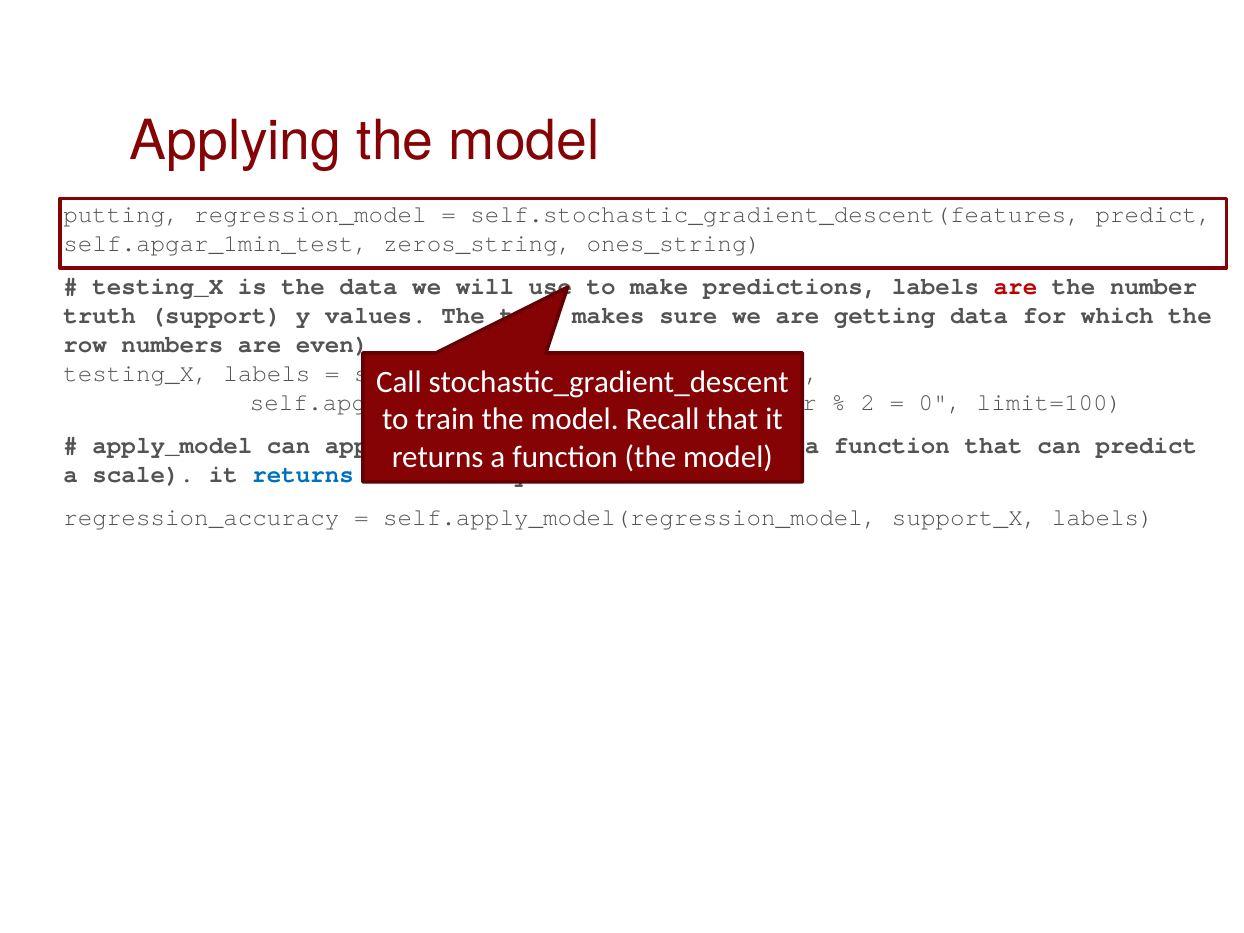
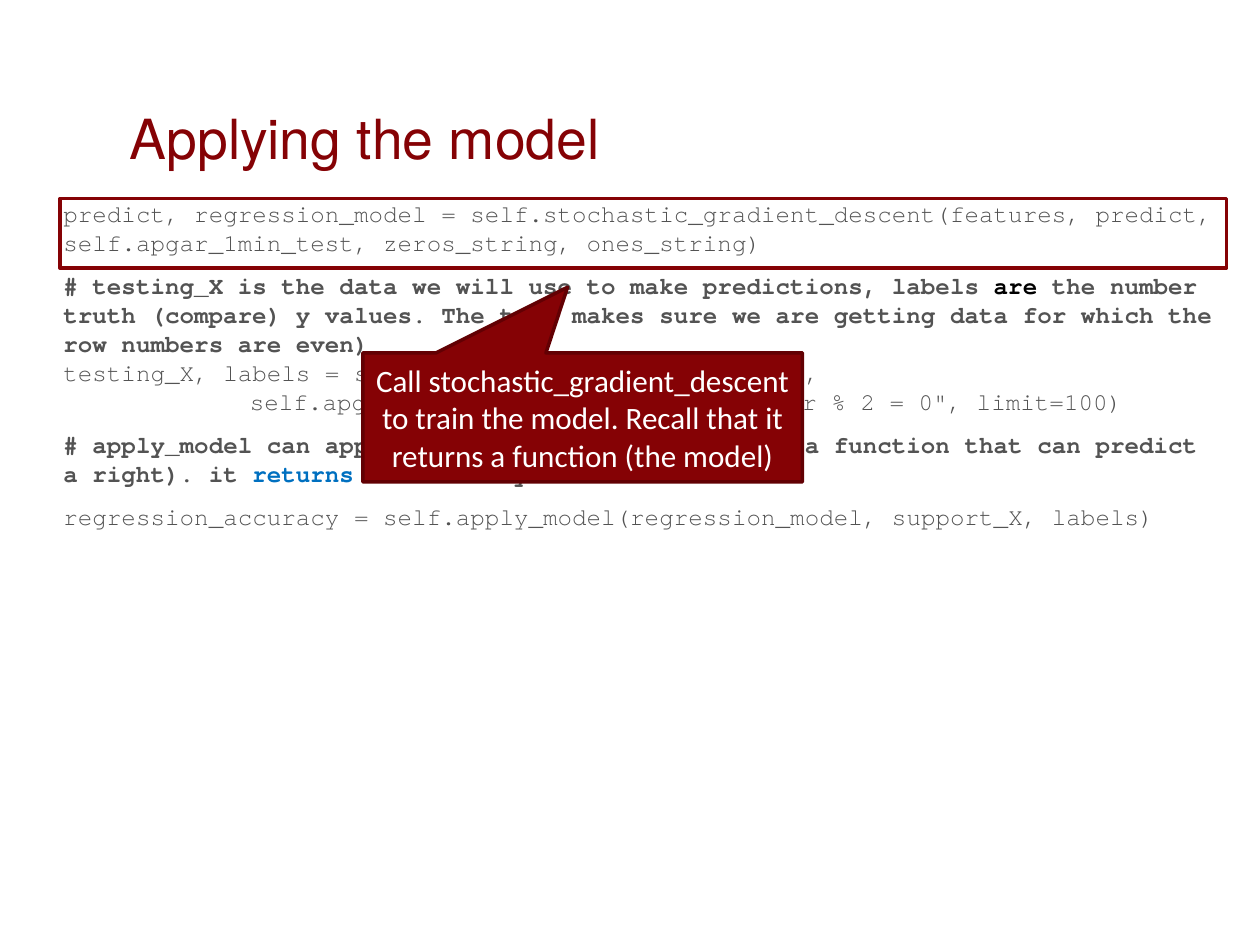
putting: putting -> predict (121, 215)
are colour: red -> black (1015, 287)
support: support -> compare (216, 316)
scale: scale -> right (143, 475)
